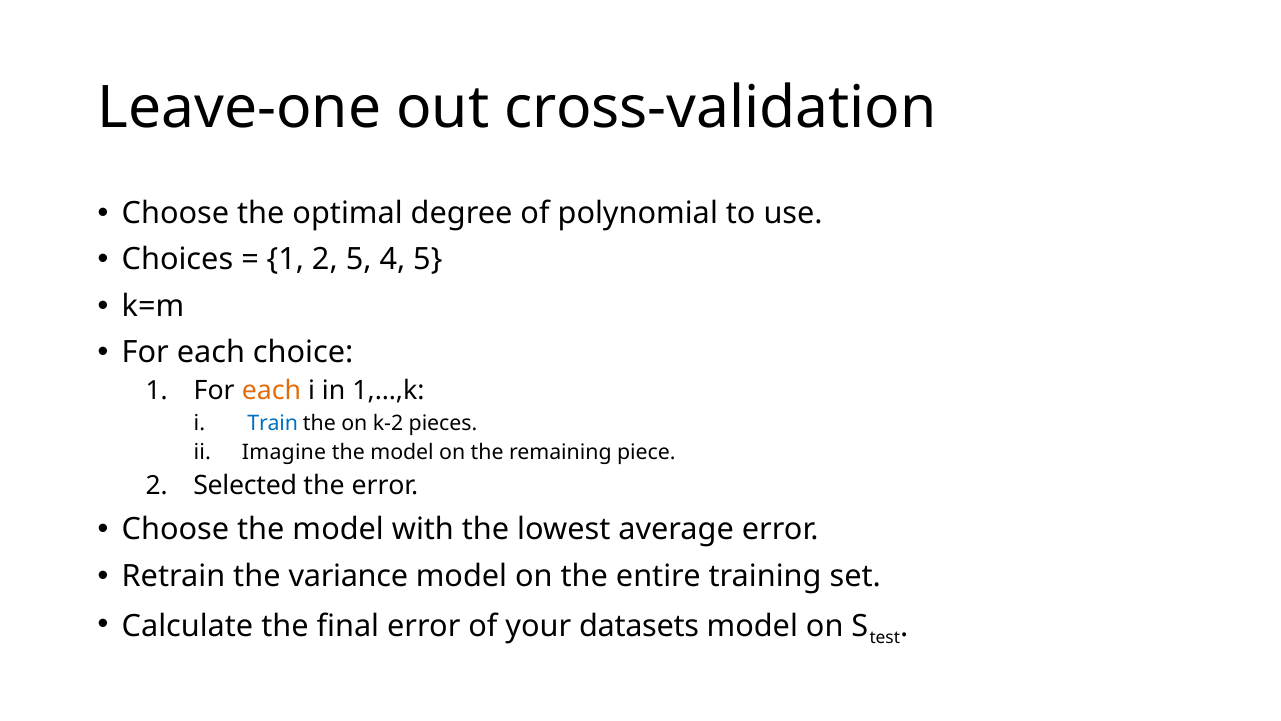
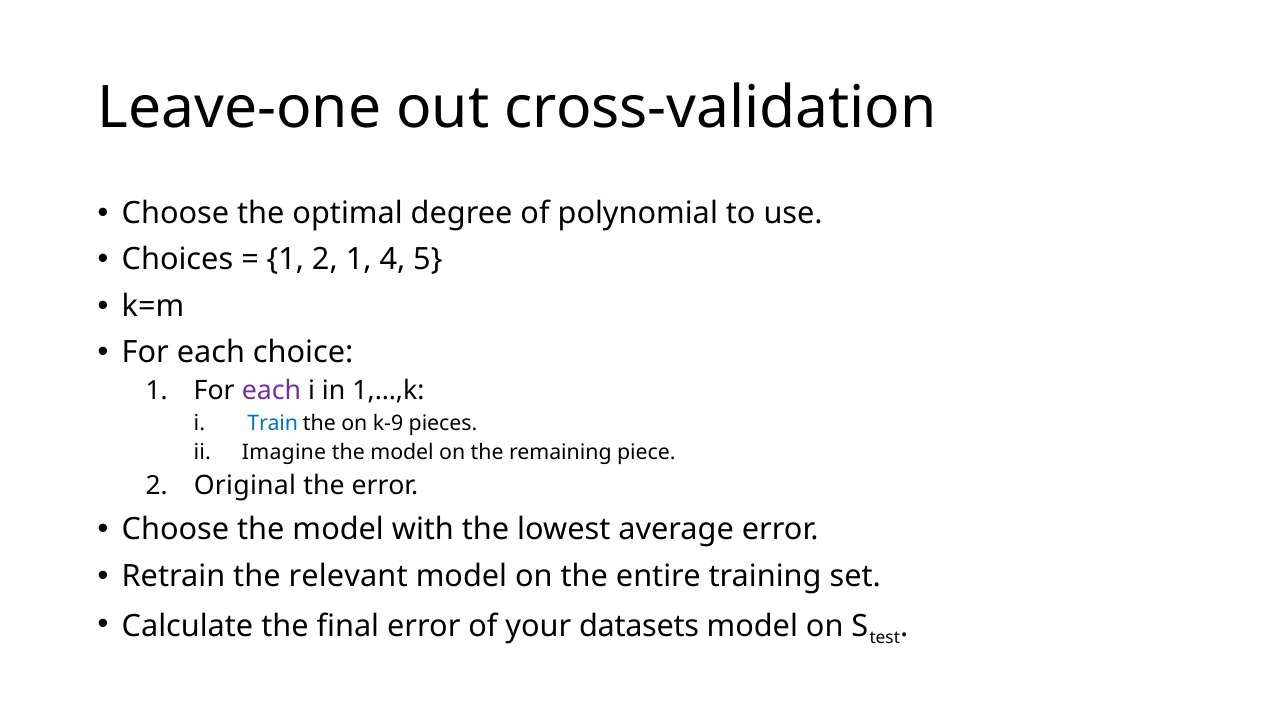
2 5: 5 -> 1 (359, 259)
each colour: orange -> purple (271, 390)
k-2: k-2 -> k-9 (388, 423)
Selected: Selected -> Original (245, 485)
variance: variance -> relevant (348, 576)
